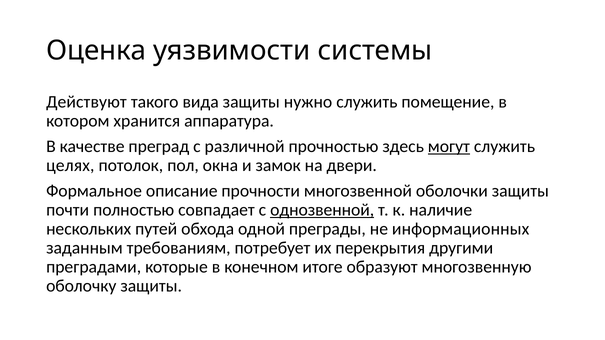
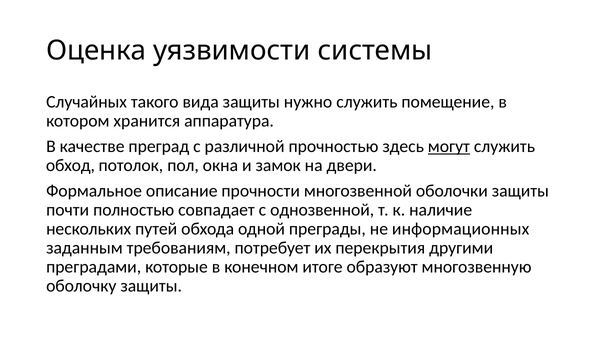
Действуют: Действуют -> Случайных (87, 102)
целях: целях -> обход (70, 166)
однозвенной underline: present -> none (322, 210)
